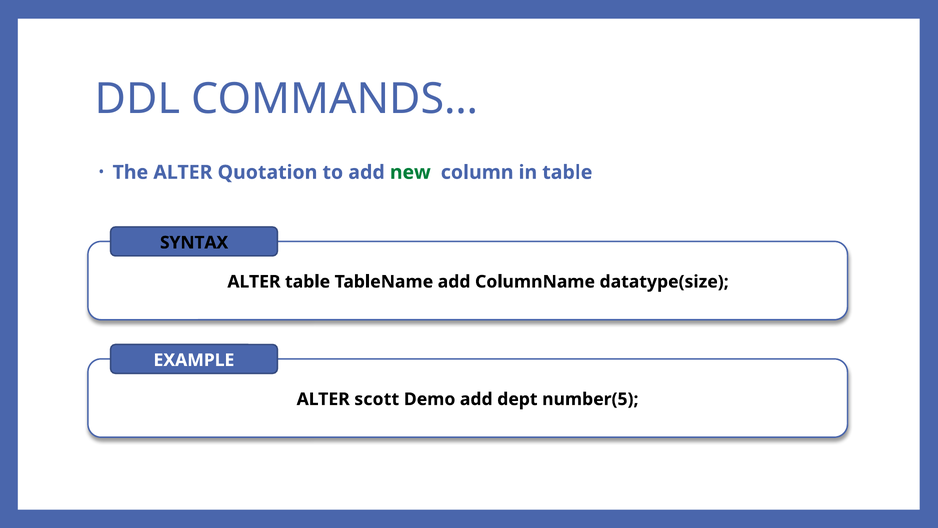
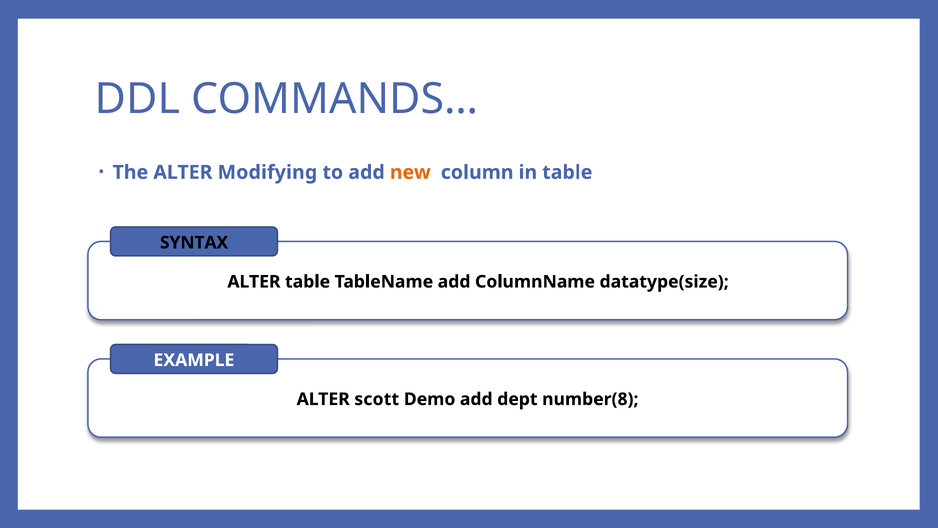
Quotation: Quotation -> Modifying (267, 172)
new colour: green -> orange (410, 172)
number(5: number(5 -> number(8 (590, 399)
